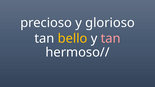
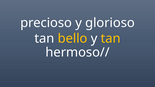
tan colour: pink -> yellow (111, 38)
